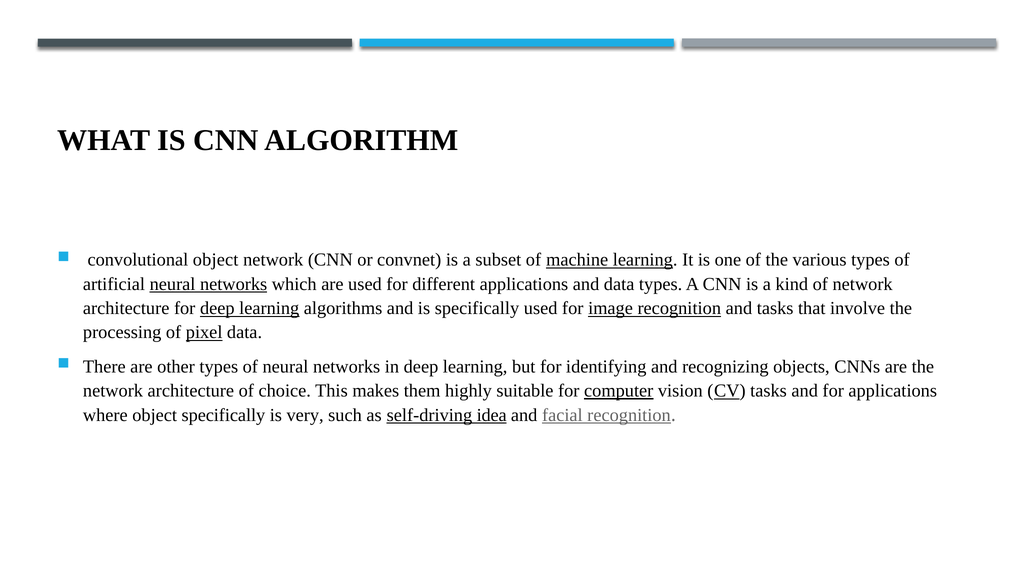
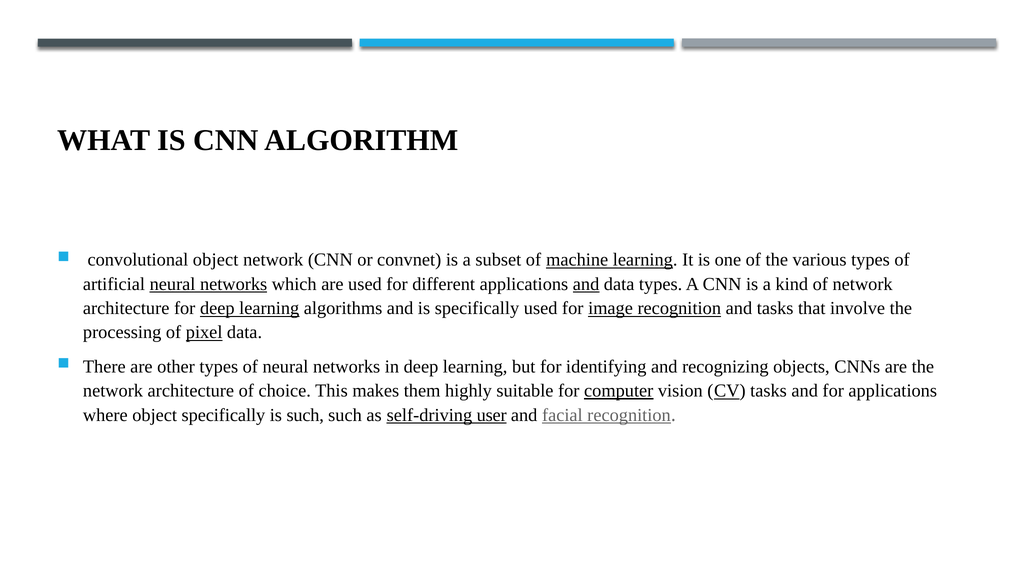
and underline: none -> present (586, 284)
is very: very -> such (305, 415)
idea: idea -> user (492, 415)
